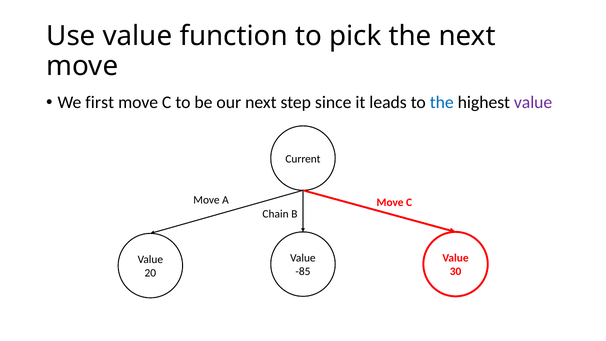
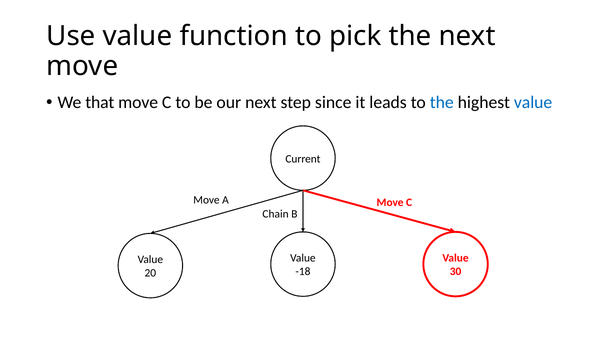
first: first -> that (100, 102)
value colour: purple -> blue (533, 102)
-85: -85 -> -18 (303, 272)
